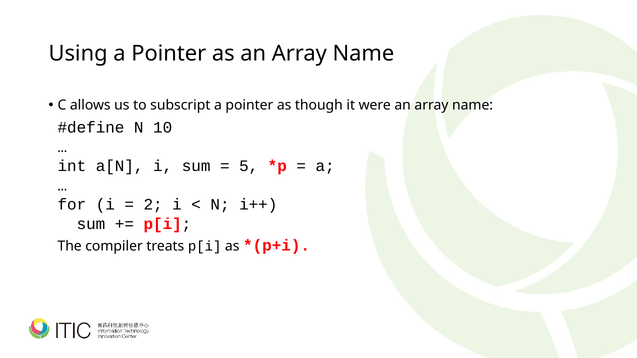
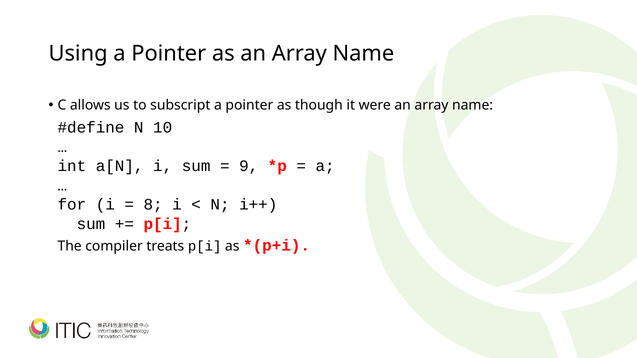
5: 5 -> 9 (249, 166)
2: 2 -> 8 (153, 205)
